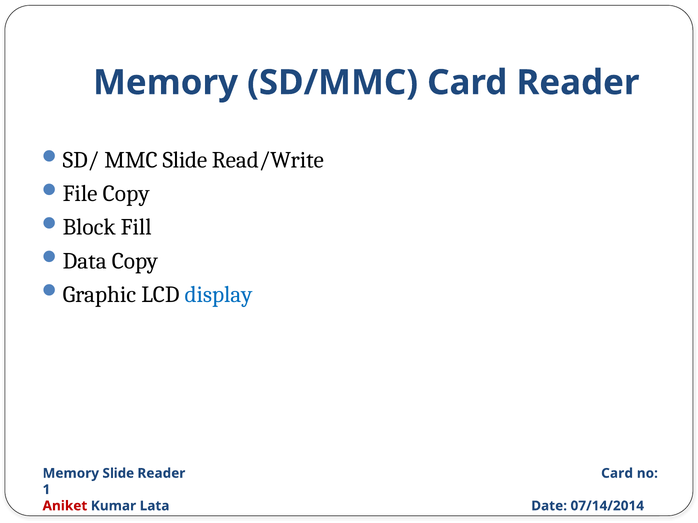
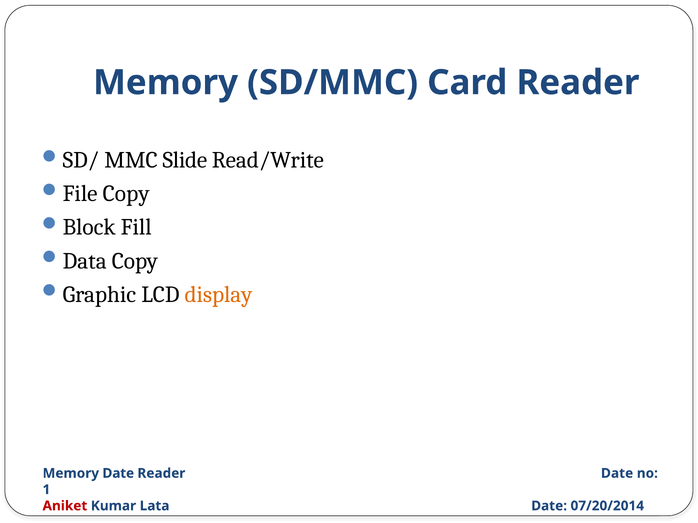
display colour: blue -> orange (218, 295)
Memory Slide: Slide -> Date (118, 474)
Reader Card: Card -> Date (617, 474)
07/14/2014: 07/14/2014 -> 07/20/2014 (607, 506)
